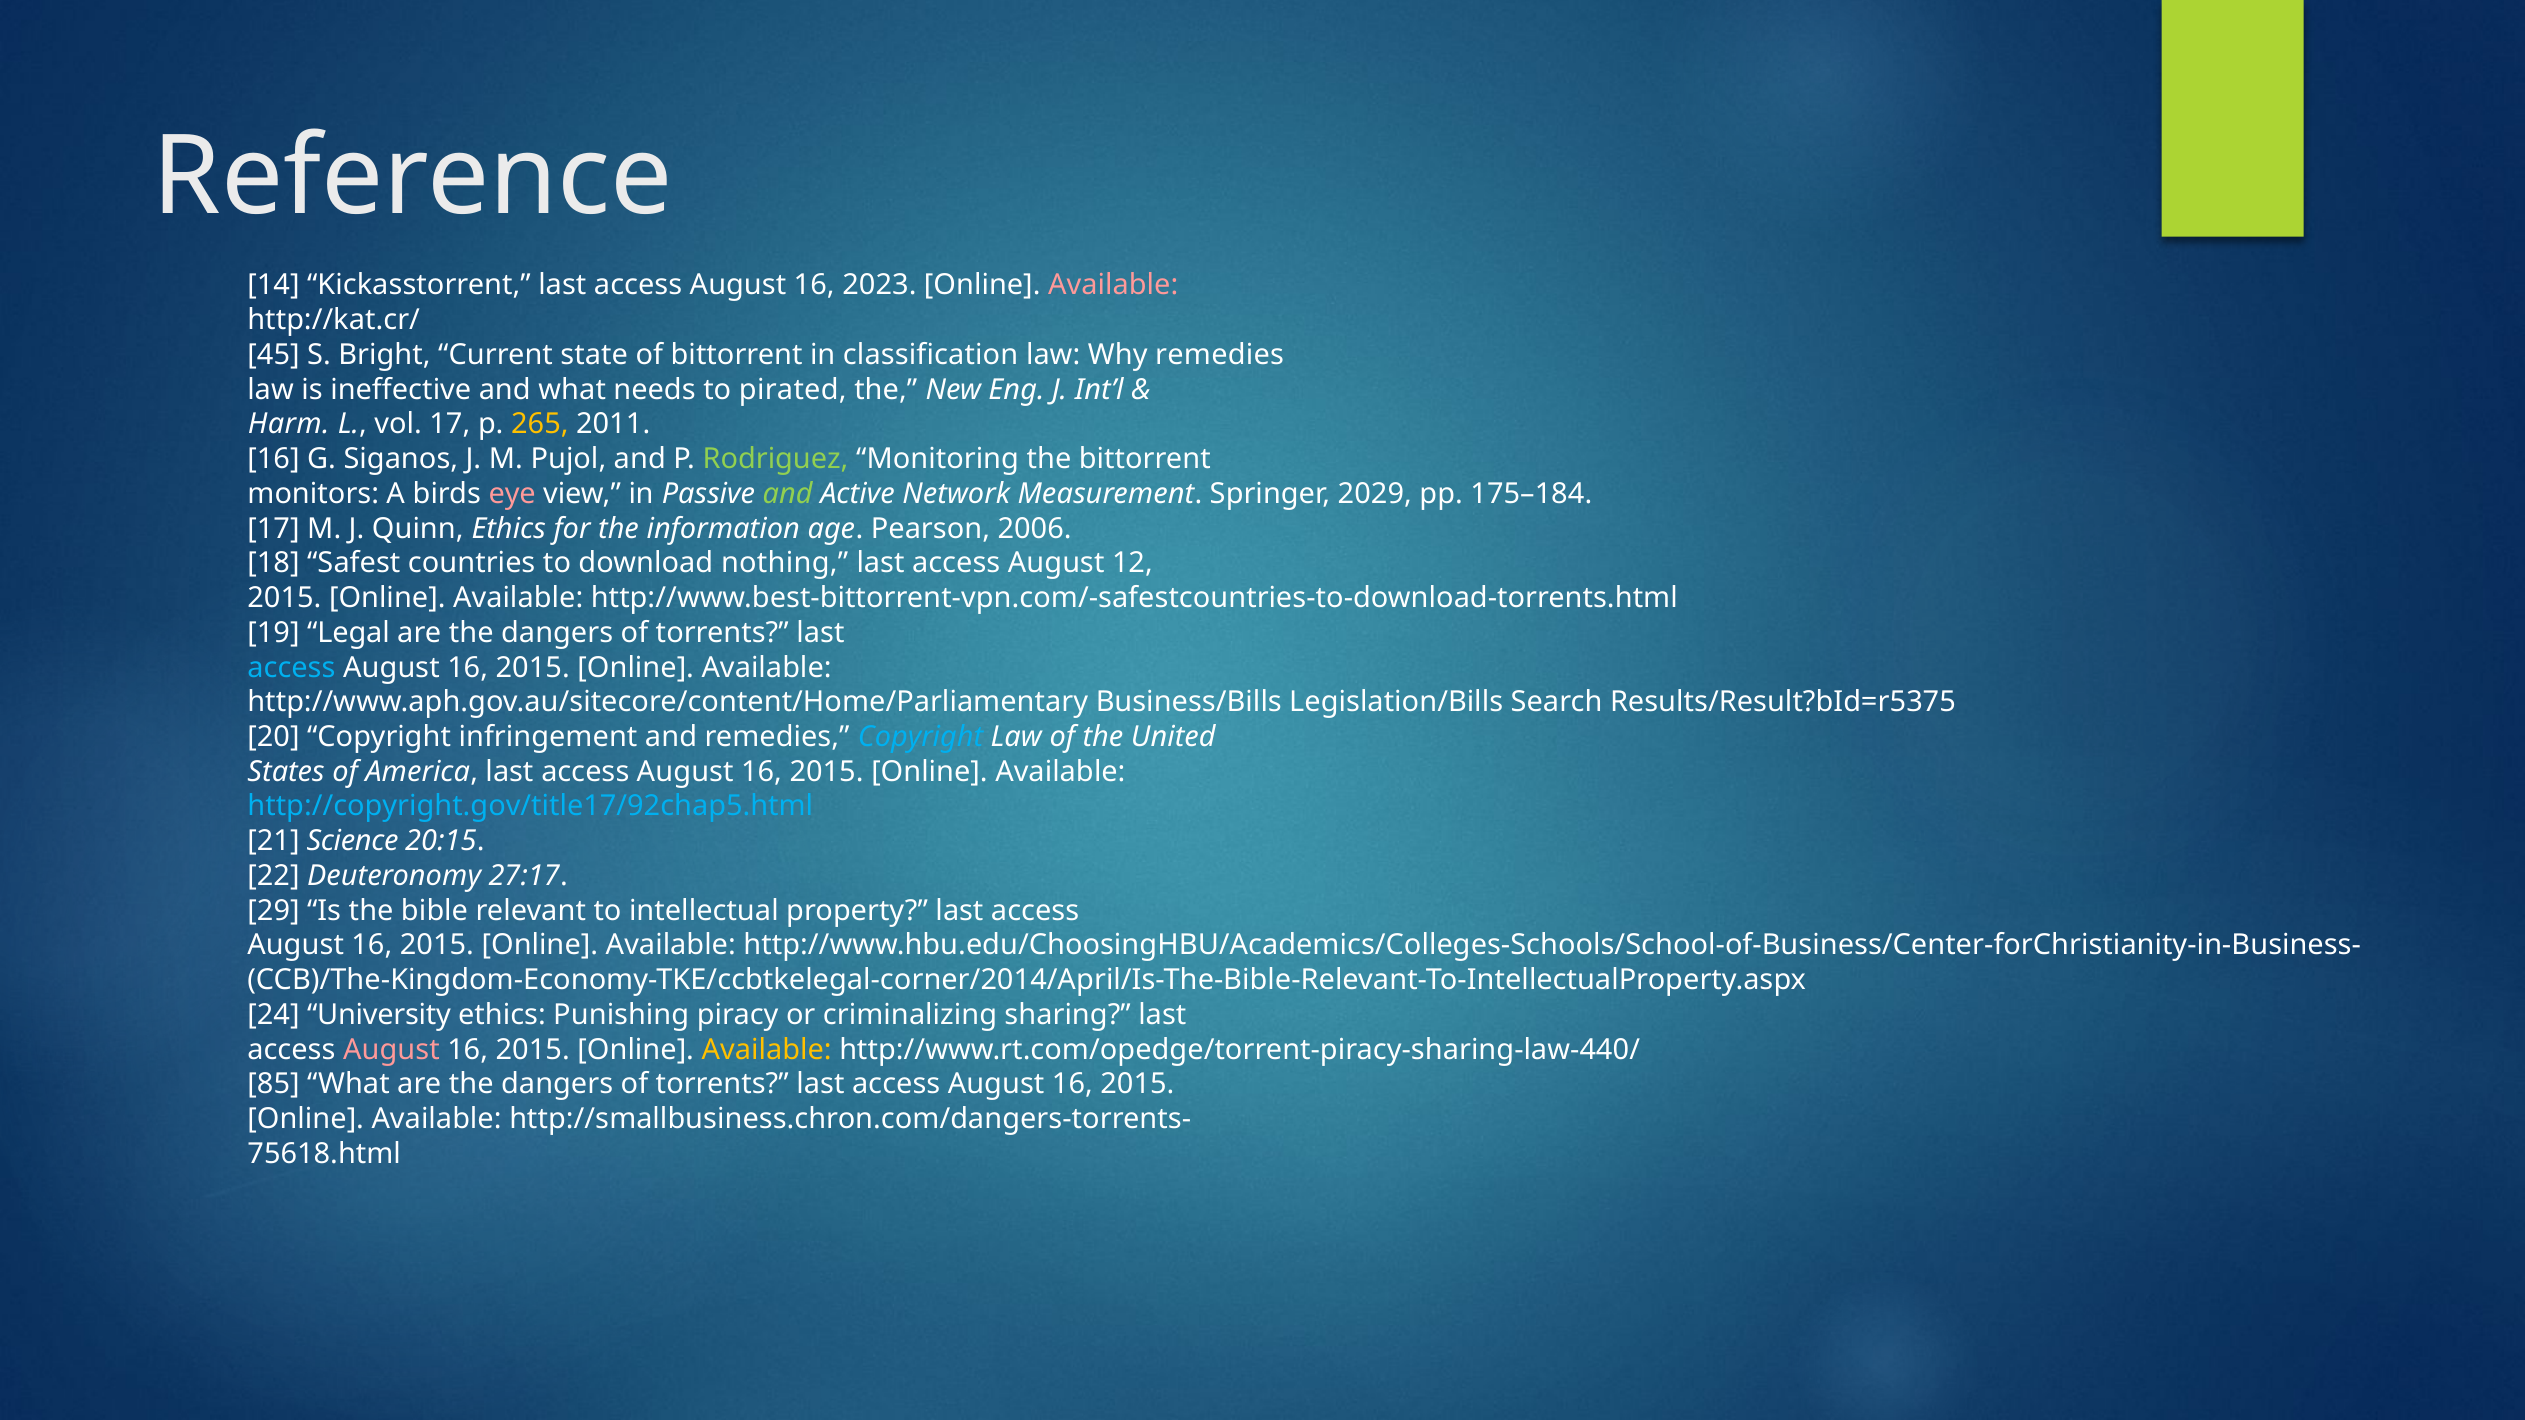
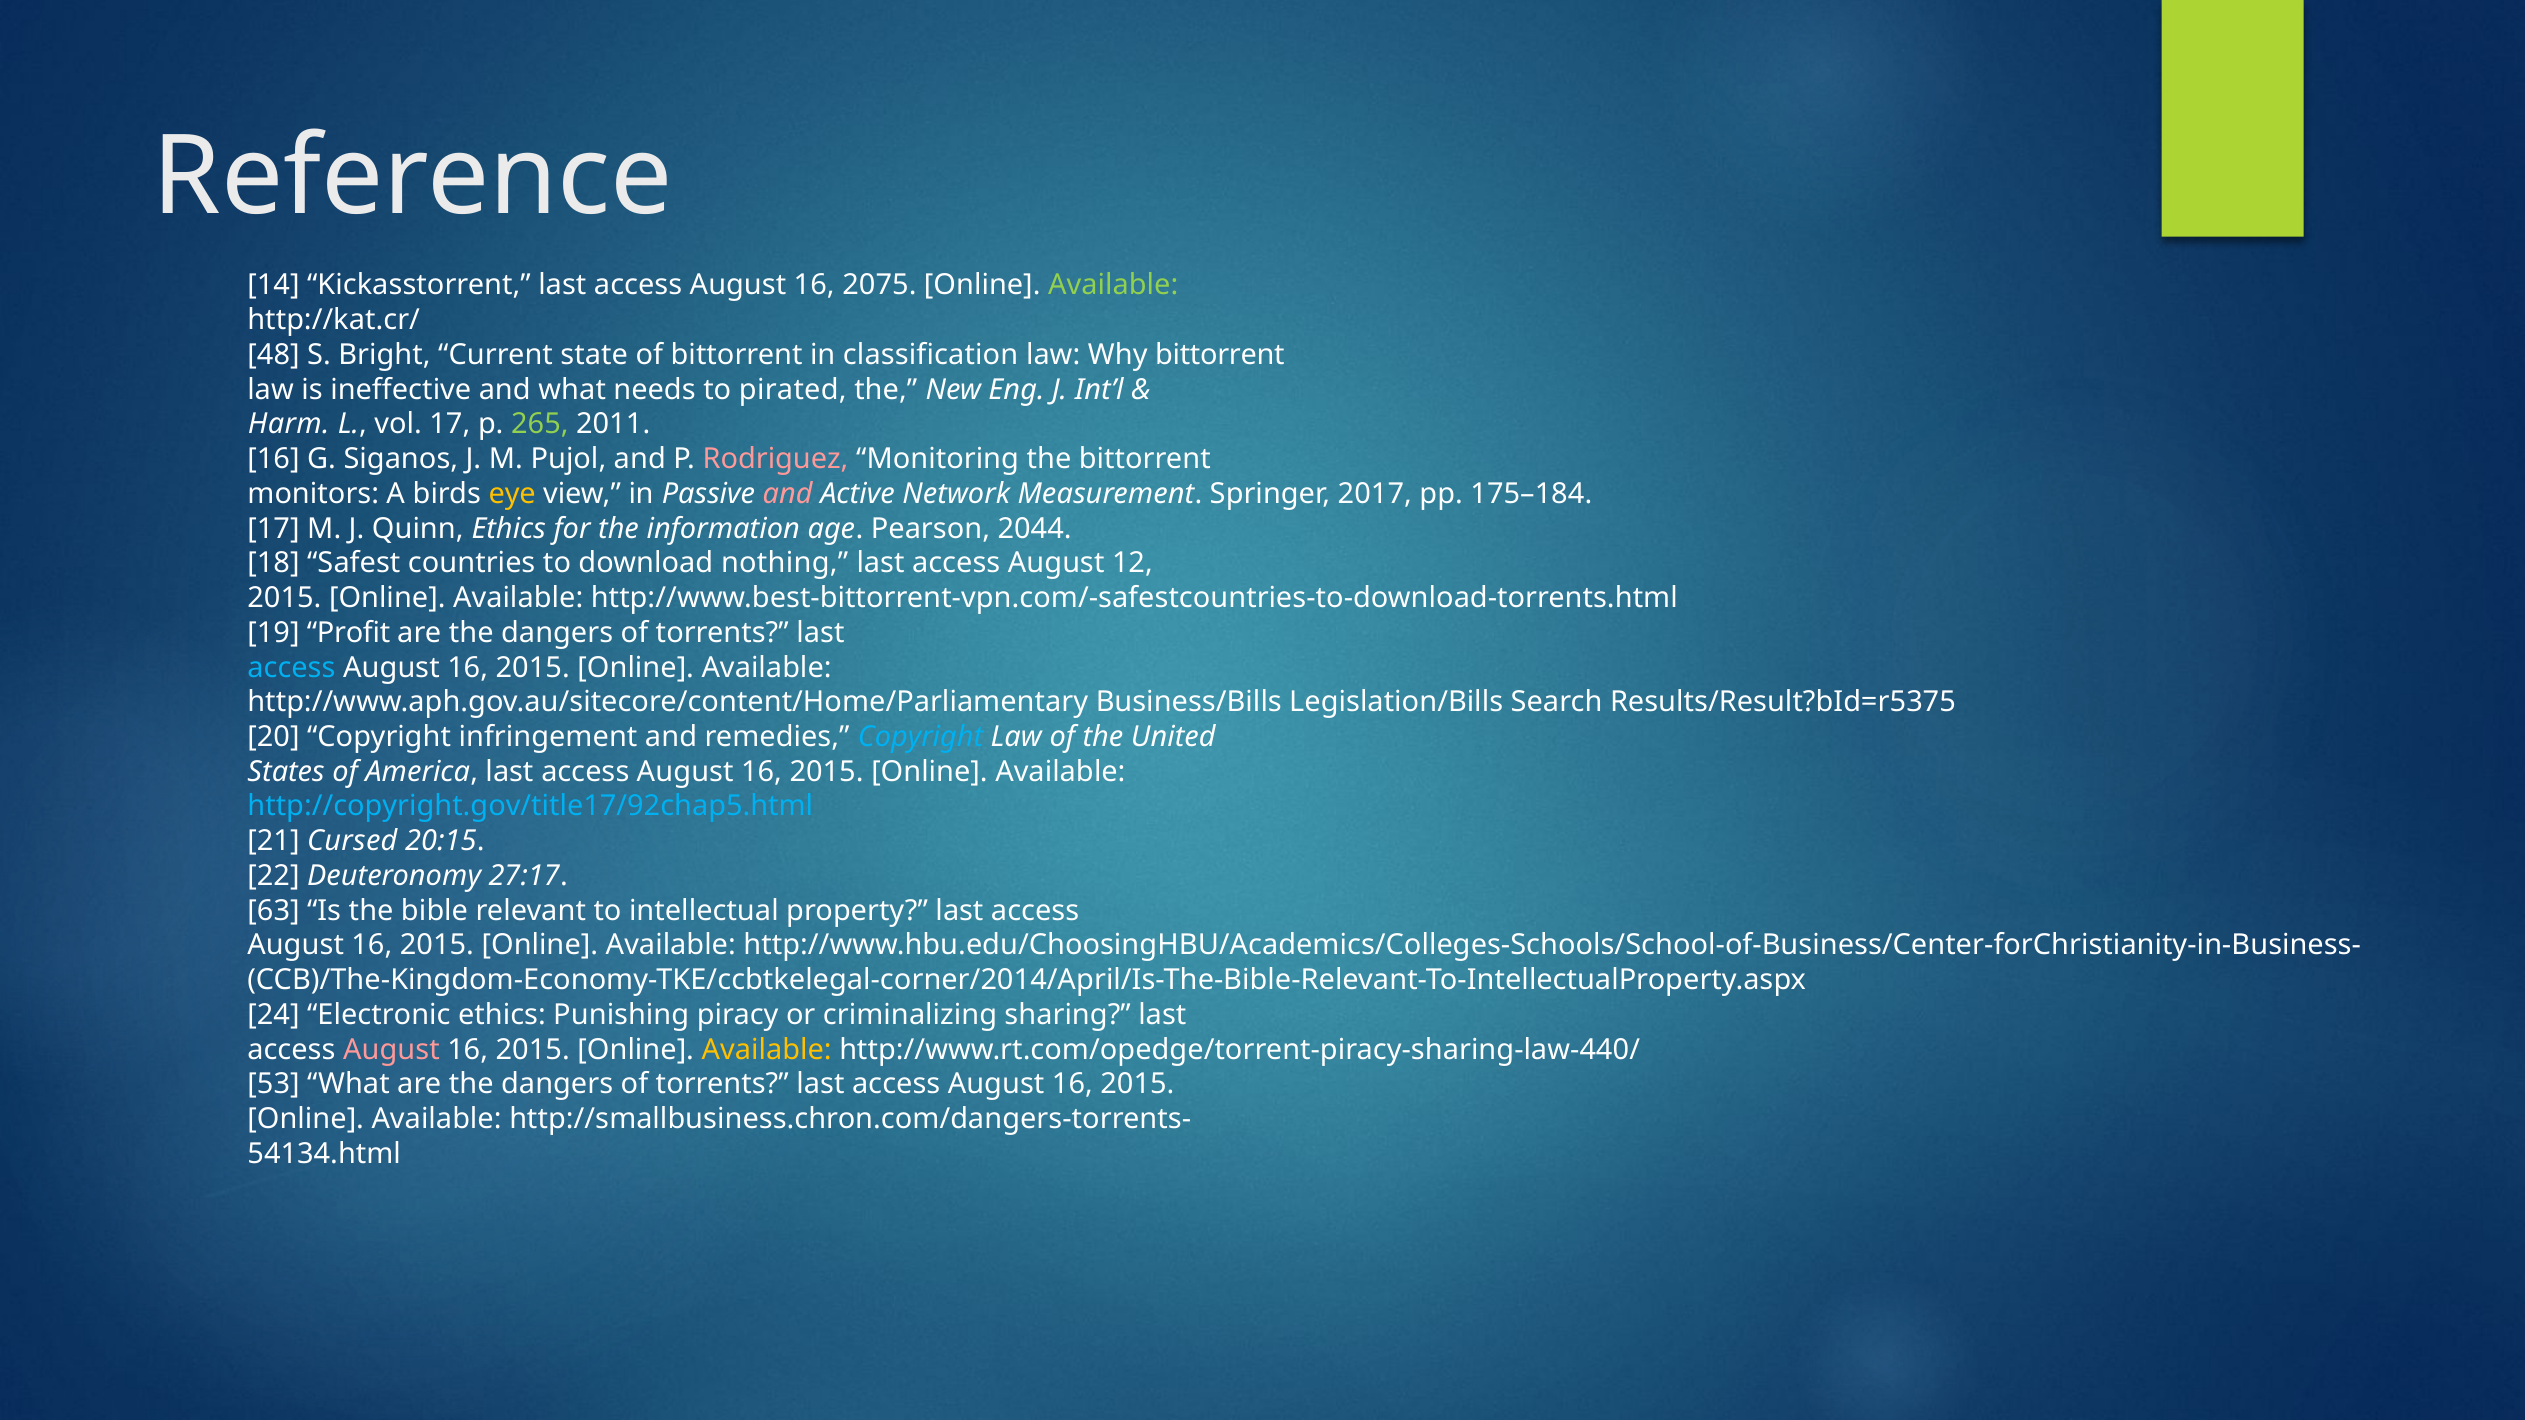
2023: 2023 -> 2075 (879, 285)
Available colour: pink -> light green (1113, 285)
45: 45 -> 48 (274, 355)
Why remedies: remedies -> bittorrent (1220, 355)
265 colour: yellow -> light green (540, 424)
Rodriguez colour: light green -> pink (776, 459)
eye colour: pink -> yellow (512, 494)
and colour: light green -> pink (788, 494)
2029: 2029 -> 2017 (1375, 494)
2006: 2006 -> 2044 (1035, 529)
Legal: Legal -> Profit (349, 633)
Science: Science -> Cursed (352, 841)
29: 29 -> 63 (274, 911)
University: University -> Electronic (379, 1015)
85: 85 -> 53 (274, 1085)
75618.html: 75618.html -> 54134.html (324, 1154)
